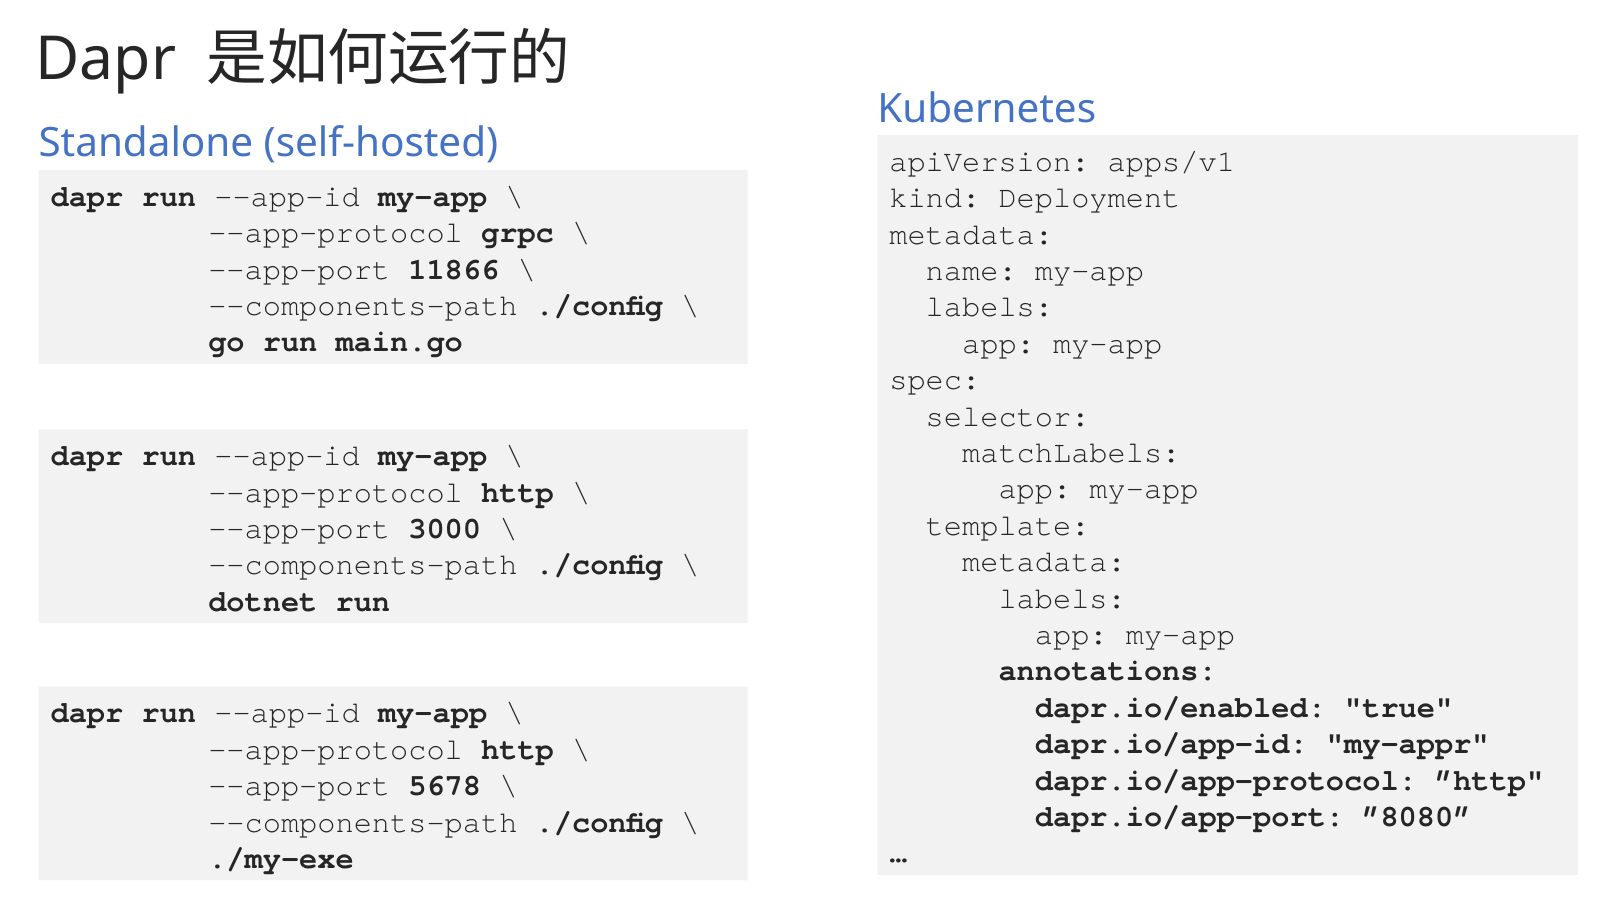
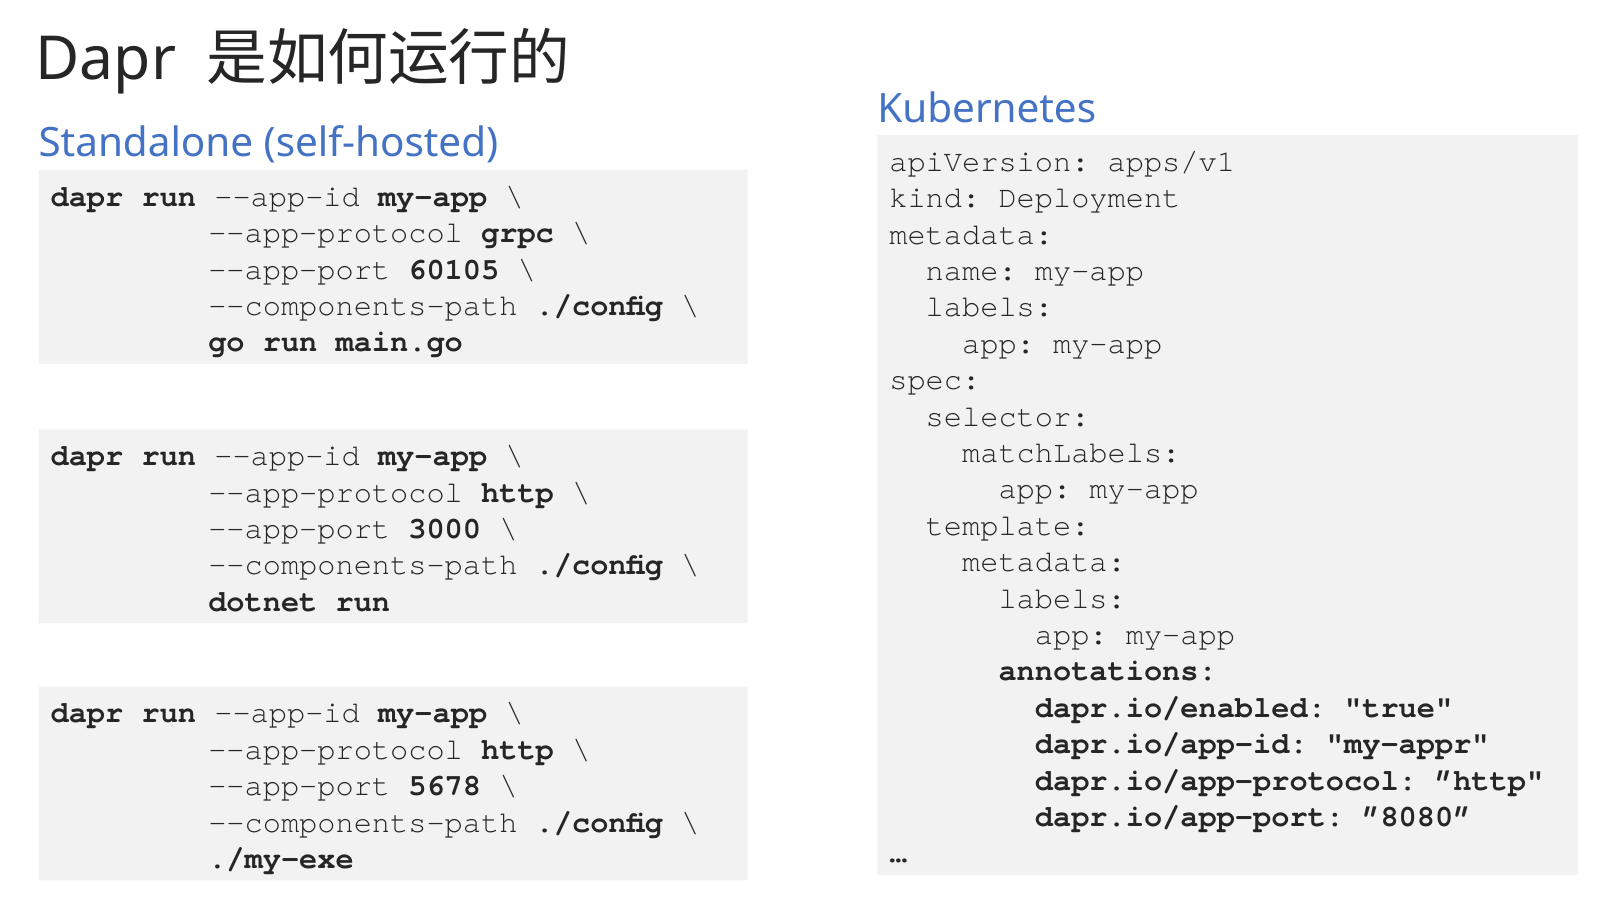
11866: 11866 -> 60105 (454, 269)
